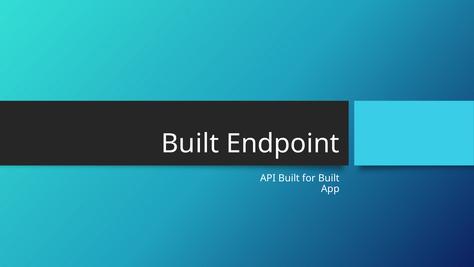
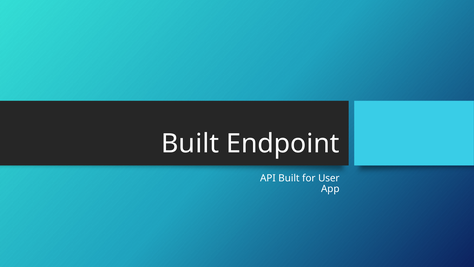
for Built: Built -> User (329, 178)
